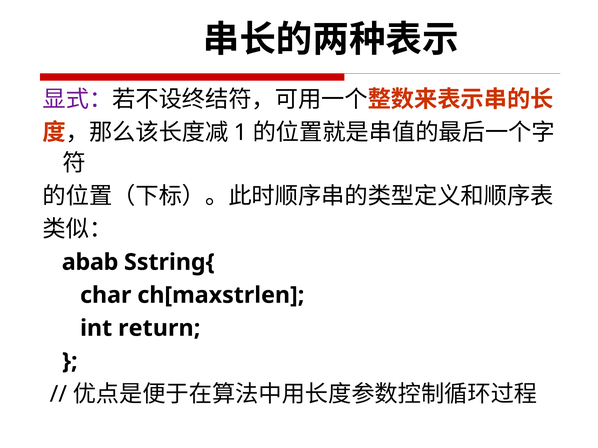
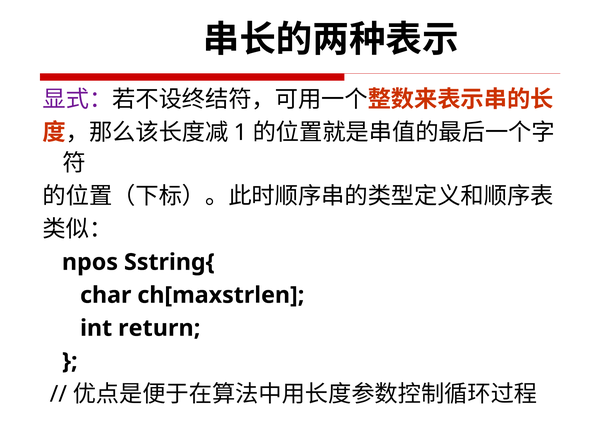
abab: abab -> npos (90, 262)
